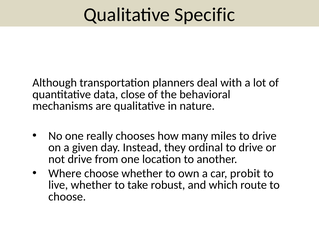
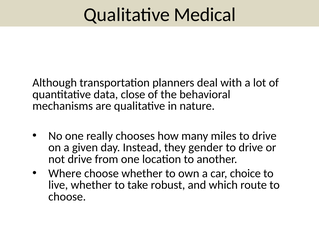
Specific: Specific -> Medical (205, 15)
ordinal: ordinal -> gender (206, 148)
probit: probit -> choice (245, 174)
